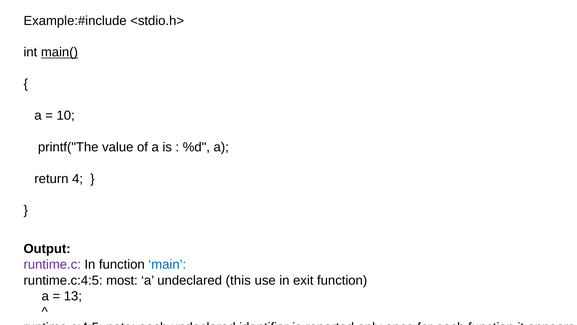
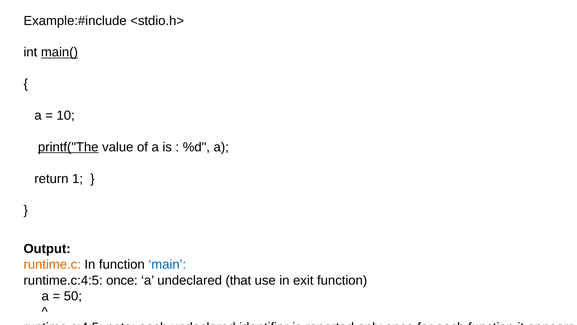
printf("The underline: none -> present (68, 147)
4: 4 -> 1 (78, 178)
runtime.c colour: purple -> orange (52, 264)
runtime.c:4:5 most: most -> once (122, 280)
this: this -> that (238, 280)
13: 13 -> 50 (73, 296)
